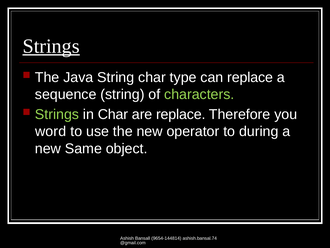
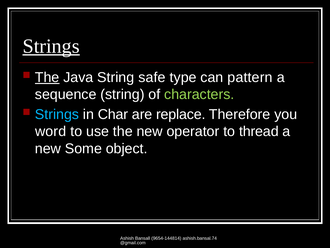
The underline: none -> present (47, 77)
String char: char -> safe (152, 77)
can replace: replace -> pattern (250, 77)
Strings colour: light green -> light blue (57, 114)
during: during -> thread (259, 131)
Same: Same -> Some (83, 148)
